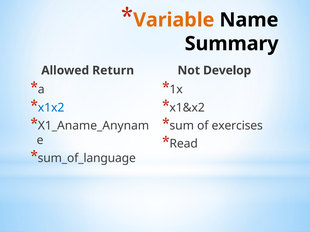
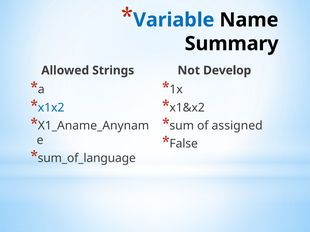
Variable colour: orange -> blue (174, 20)
Return: Return -> Strings (113, 71)
exercises: exercises -> assigned (237, 126)
Read: Read -> False (184, 144)
